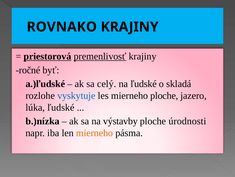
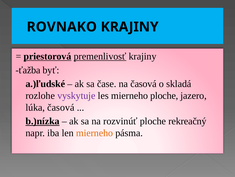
ročné: ročné -> ťažba (28, 70)
celý: celý -> čase (107, 84)
na ľudské: ľudské -> časová (144, 84)
vyskytuje colour: blue -> purple (76, 95)
lúka ľudské: ľudské -> časová (61, 107)
b.)nízka underline: none -> present (43, 121)
výstavby: výstavby -> rozvinúť (120, 121)
úrodnosti: úrodnosti -> rekreačný (188, 121)
